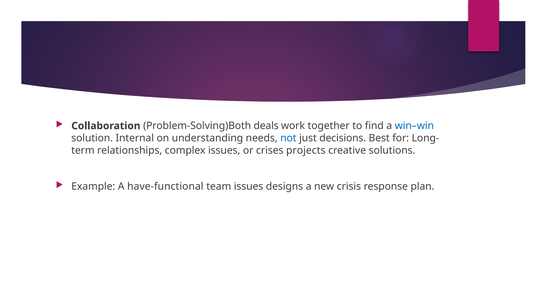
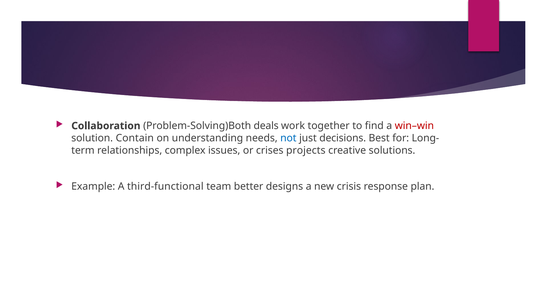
win–win colour: blue -> red (414, 126)
Internal: Internal -> Contain (135, 138)
have-functional: have-functional -> third-functional (165, 186)
team issues: issues -> better (249, 186)
